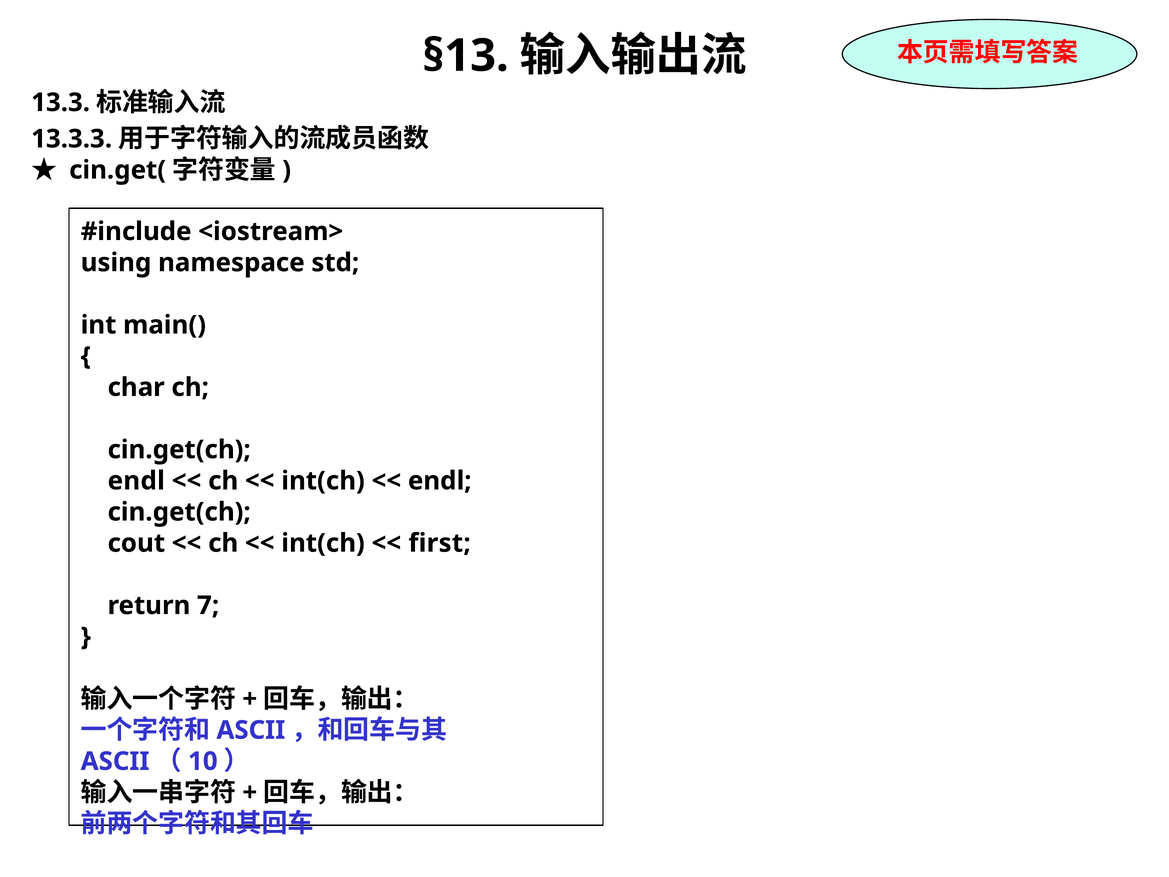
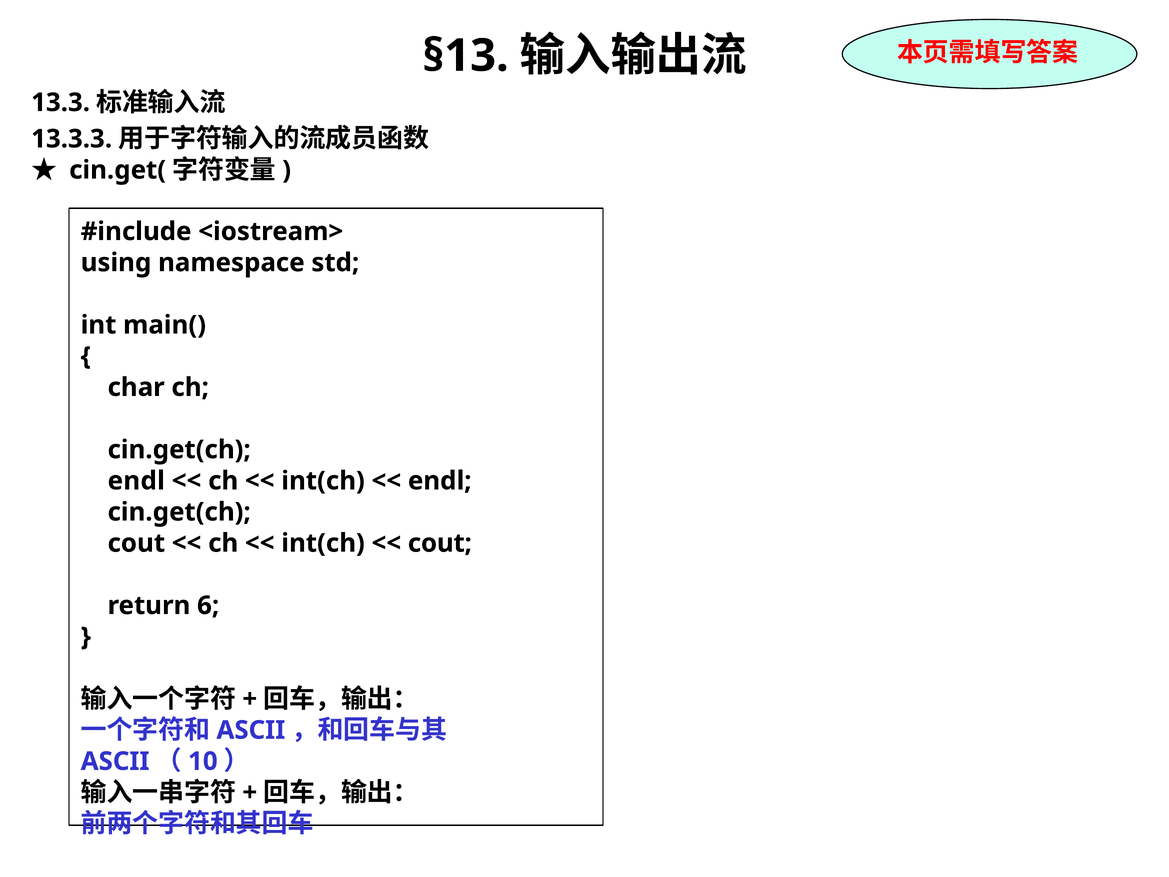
first: first -> cout (440, 543)
7: 7 -> 6 (208, 605)
